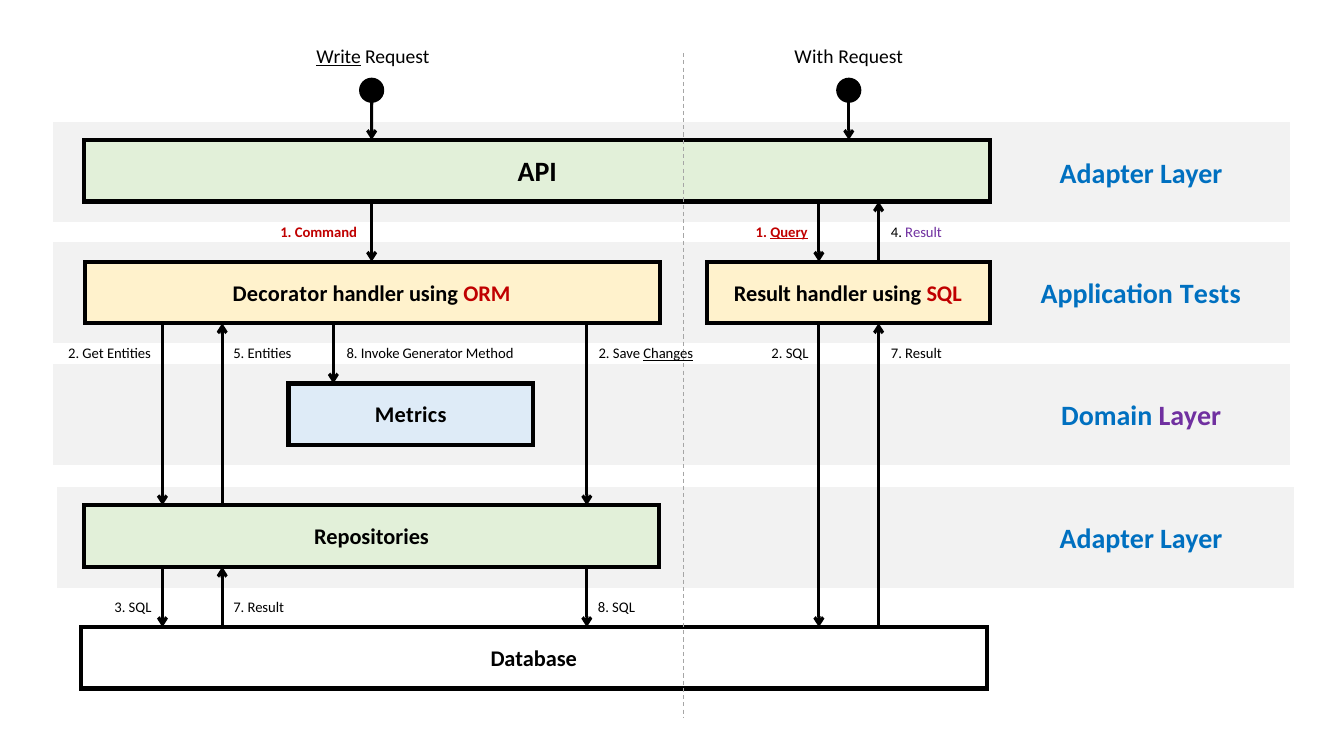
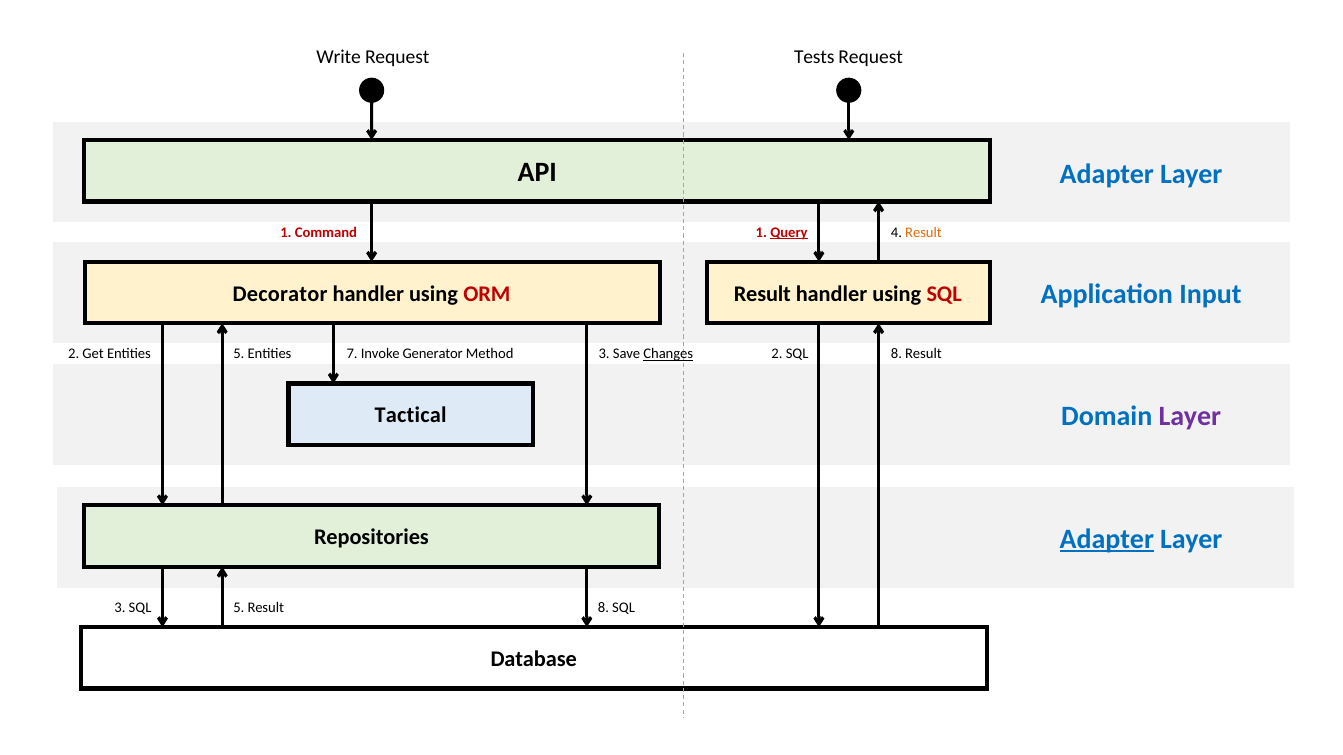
Write underline: present -> none (339, 57)
With: With -> Tests (814, 57)
Result colour: purple -> orange (924, 232)
Tests: Tests -> Input (1210, 294)
Entities 8: 8 -> 7 (352, 354)
Method 2: 2 -> 3 (604, 354)
2 SQL 7: 7 -> 8 (896, 354)
Metrics: Metrics -> Tactical (411, 416)
Adapter underline: none -> present (1107, 539)
3 SQL 7: 7 -> 5 (239, 608)
